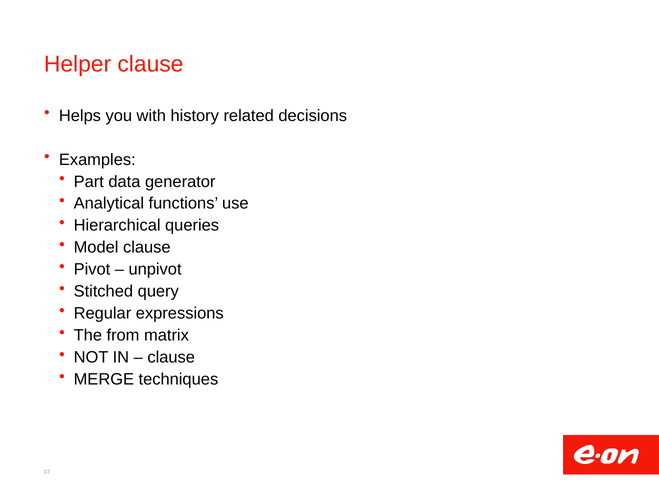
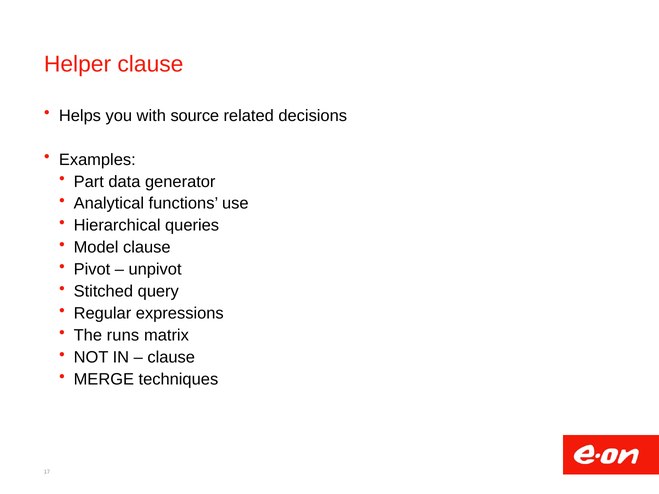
history: history -> source (195, 116)
from: from -> runs (123, 336)
